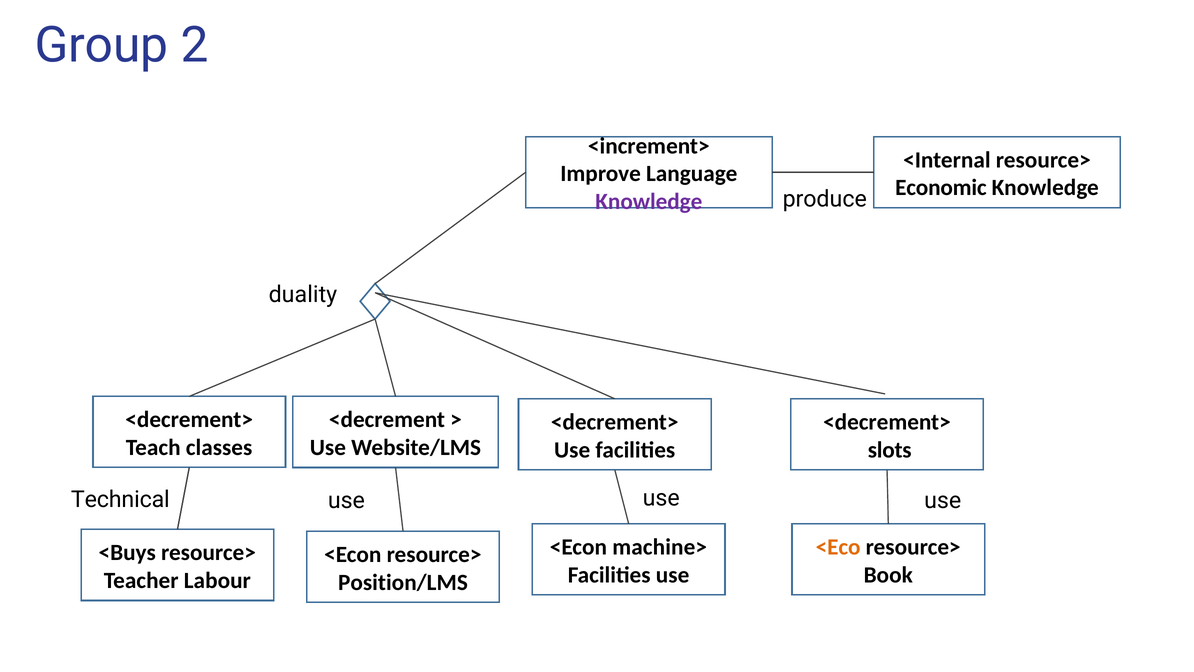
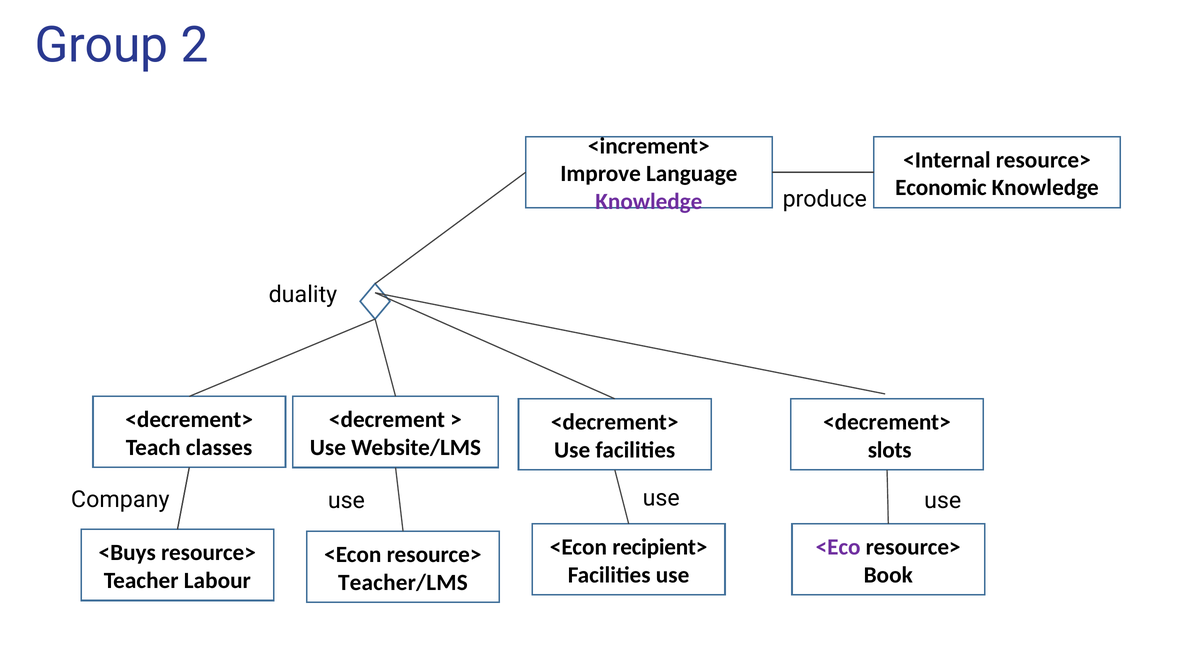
Technical: Technical -> Company (120, 500)
machine>: machine> -> recipient> (660, 547)
<Eco colour: orange -> purple (838, 547)
Position/LMS: Position/LMS -> Teacher/LMS (403, 582)
